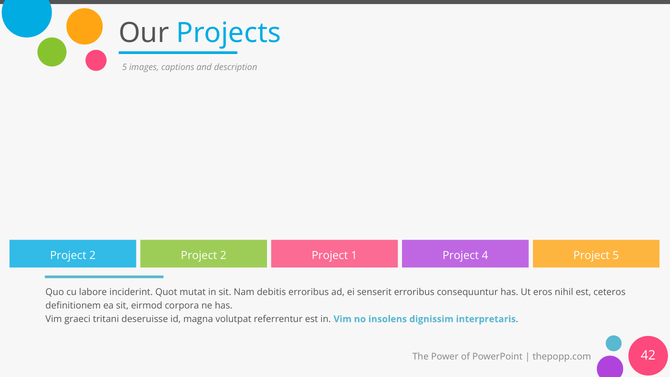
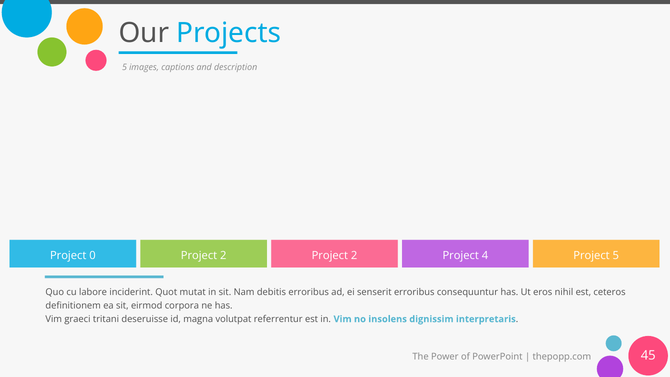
2: 2 -> 0 (92, 256)
1: 1 -> 2 (354, 256)
42: 42 -> 45 (648, 356)
